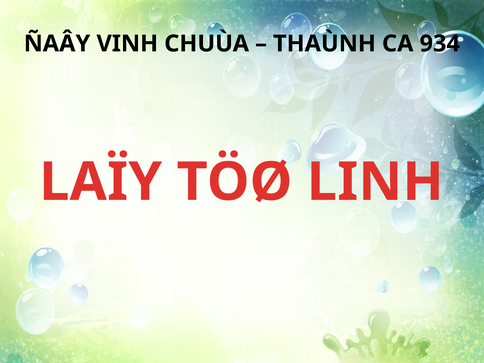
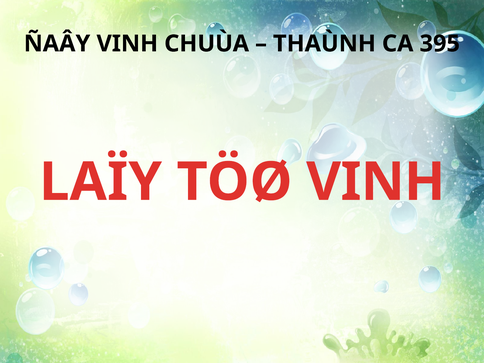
934: 934 -> 395 (440, 44)
TÖØ LINH: LINH -> VINH (376, 182)
